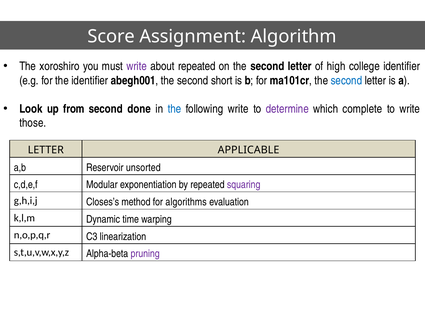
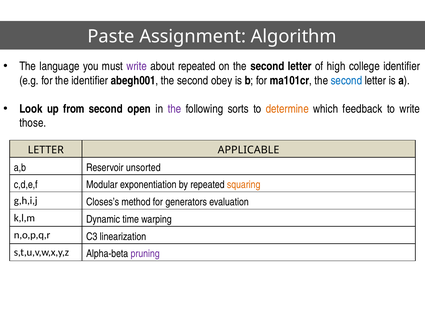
Score: Score -> Paste (111, 37)
xoroshiro: xoroshiro -> language (60, 66)
short: short -> obey (222, 80)
done: done -> open (139, 109)
the colour: blue -> purple (174, 109)
following write: write -> sorts (238, 109)
determine colour: purple -> orange (287, 109)
complete: complete -> feedback (362, 109)
squaring colour: purple -> orange (244, 185)
algorithms: algorithms -> generators (186, 202)
